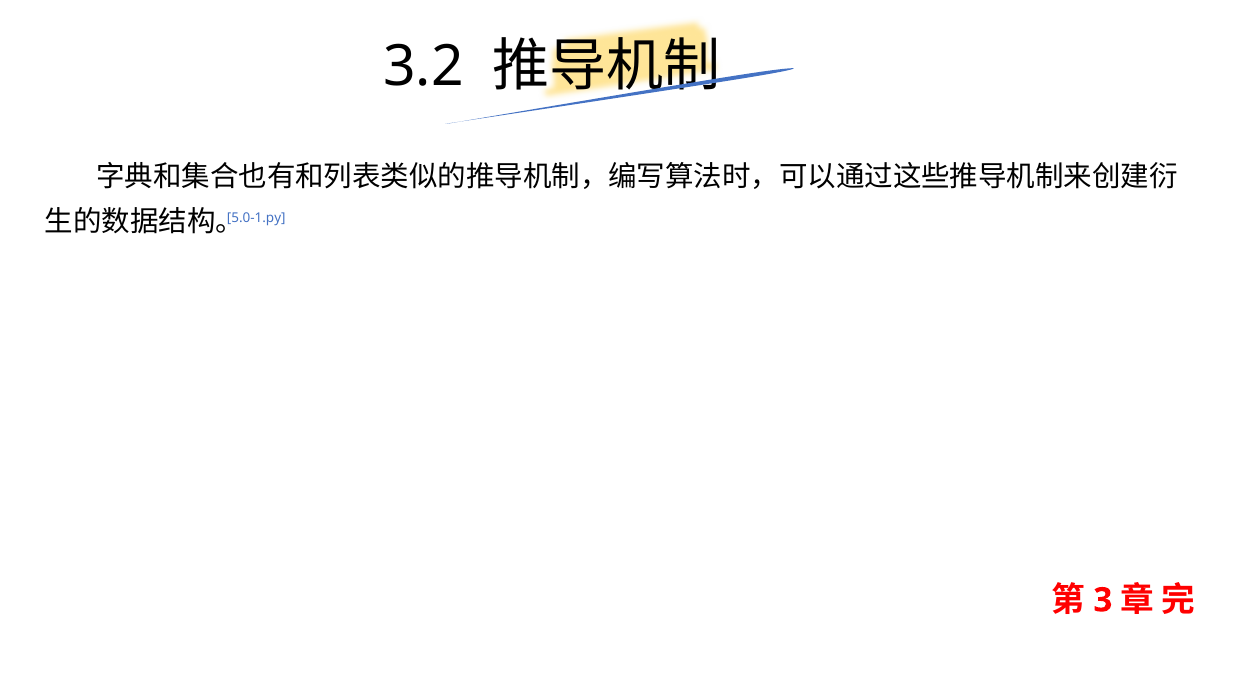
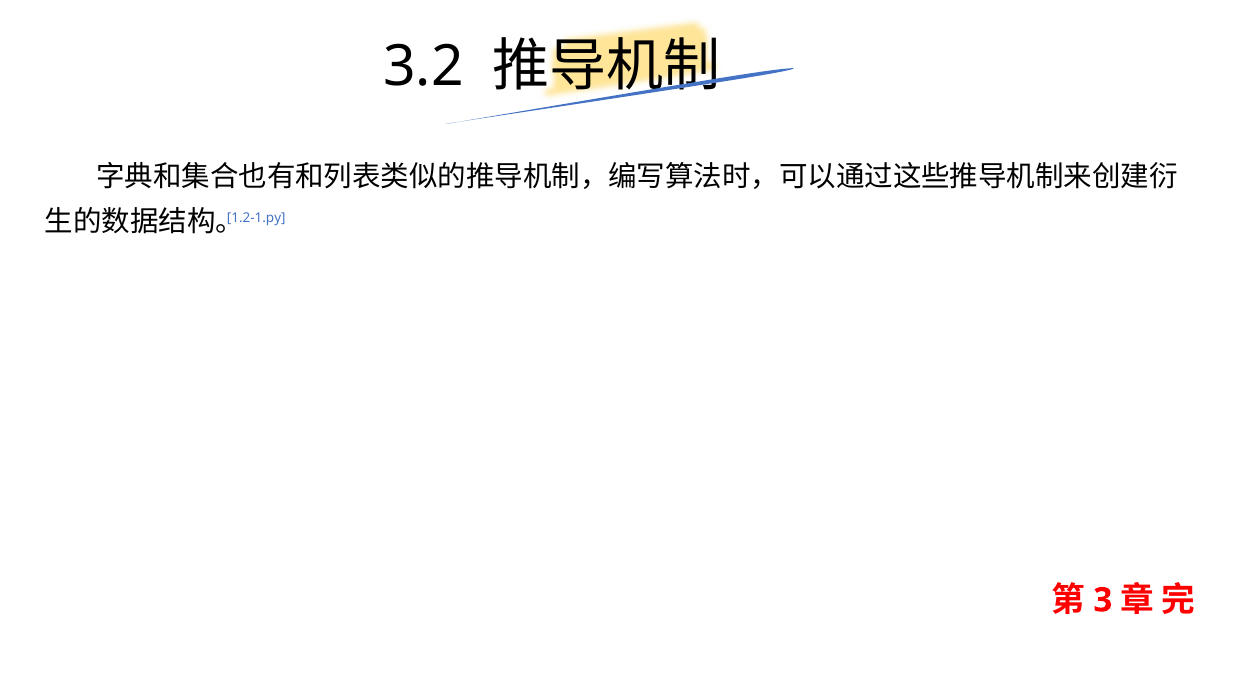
5.0-1.py: 5.0-1.py -> 1.2-1.py (256, 218)
